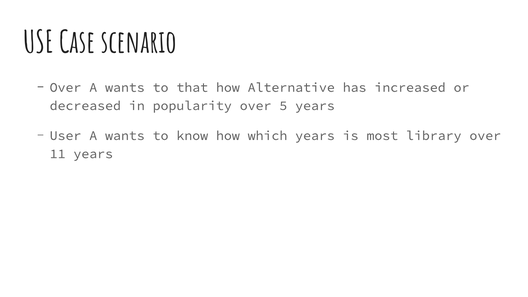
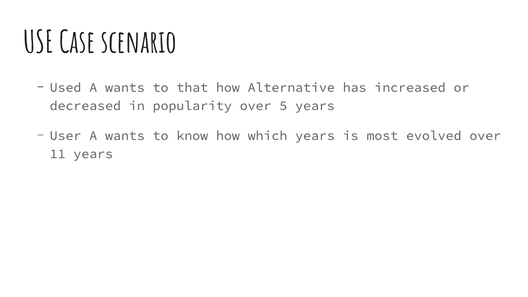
Over: Over -> Used (66, 87)
library: library -> evolved (434, 136)
